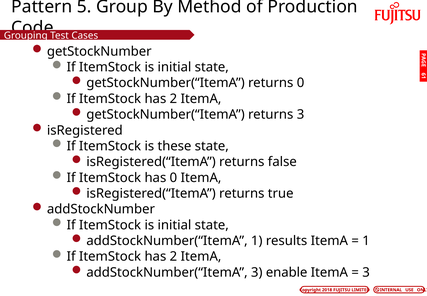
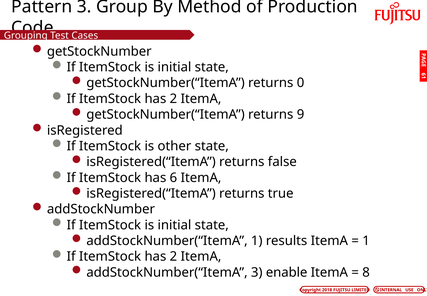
Pattern 5: 5 -> 3 (84, 7)
returns 3: 3 -> 9 (301, 114)
these: these -> other (174, 146)
has 0: 0 -> 6 (173, 177)
3: 3 -> 8 (366, 272)
